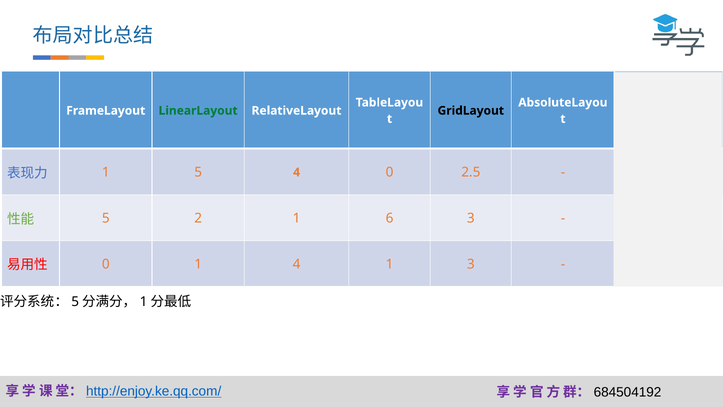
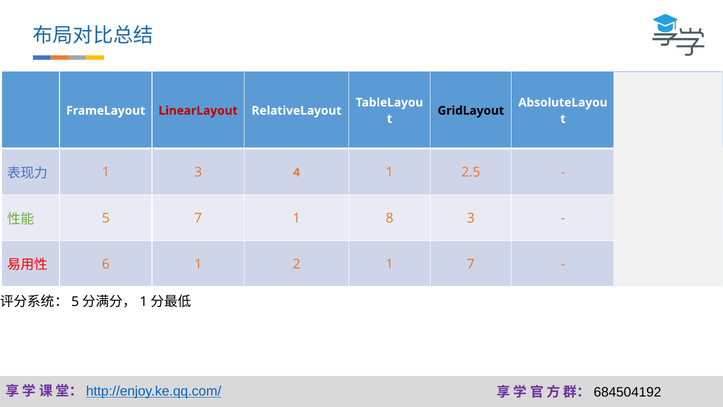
LinearLayout colour: green -> red (198, 111)
1 5: 5 -> 3 (198, 172)
4 0: 0 -> 1 (390, 172)
5 2: 2 -> 7 (198, 218)
6: 6 -> 8 (390, 218)
0: 0 -> 6 (106, 264)
1 4: 4 -> 2 (297, 264)
1 3: 3 -> 7 (471, 264)
